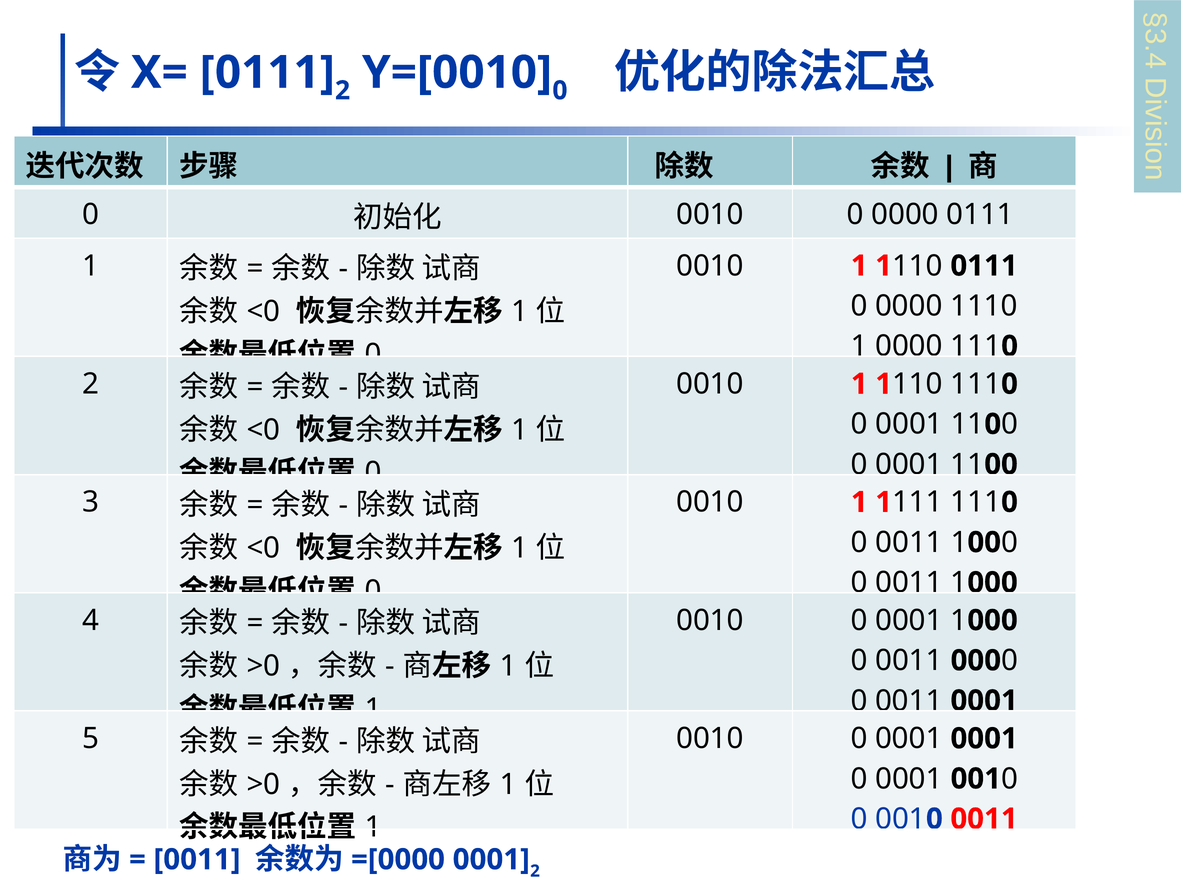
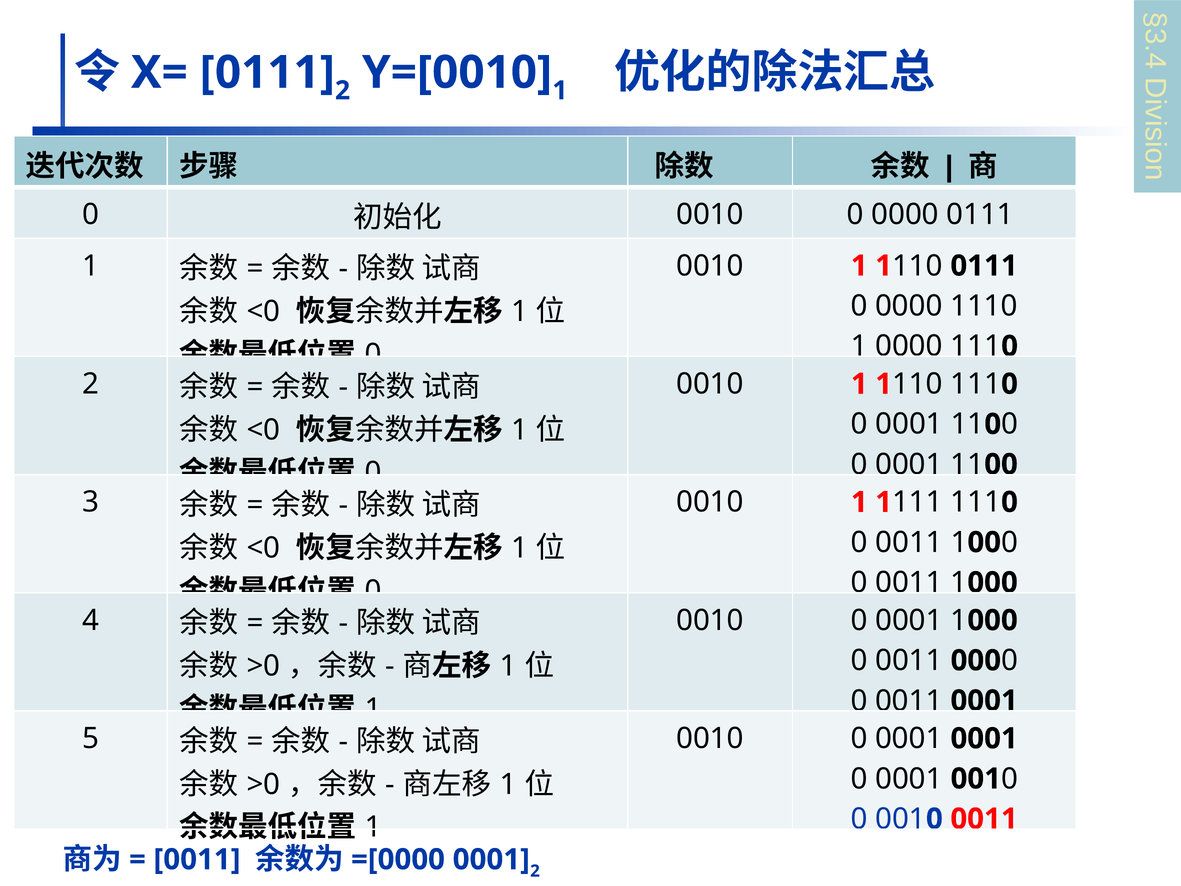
0: 0 -> 1 (560, 91)
